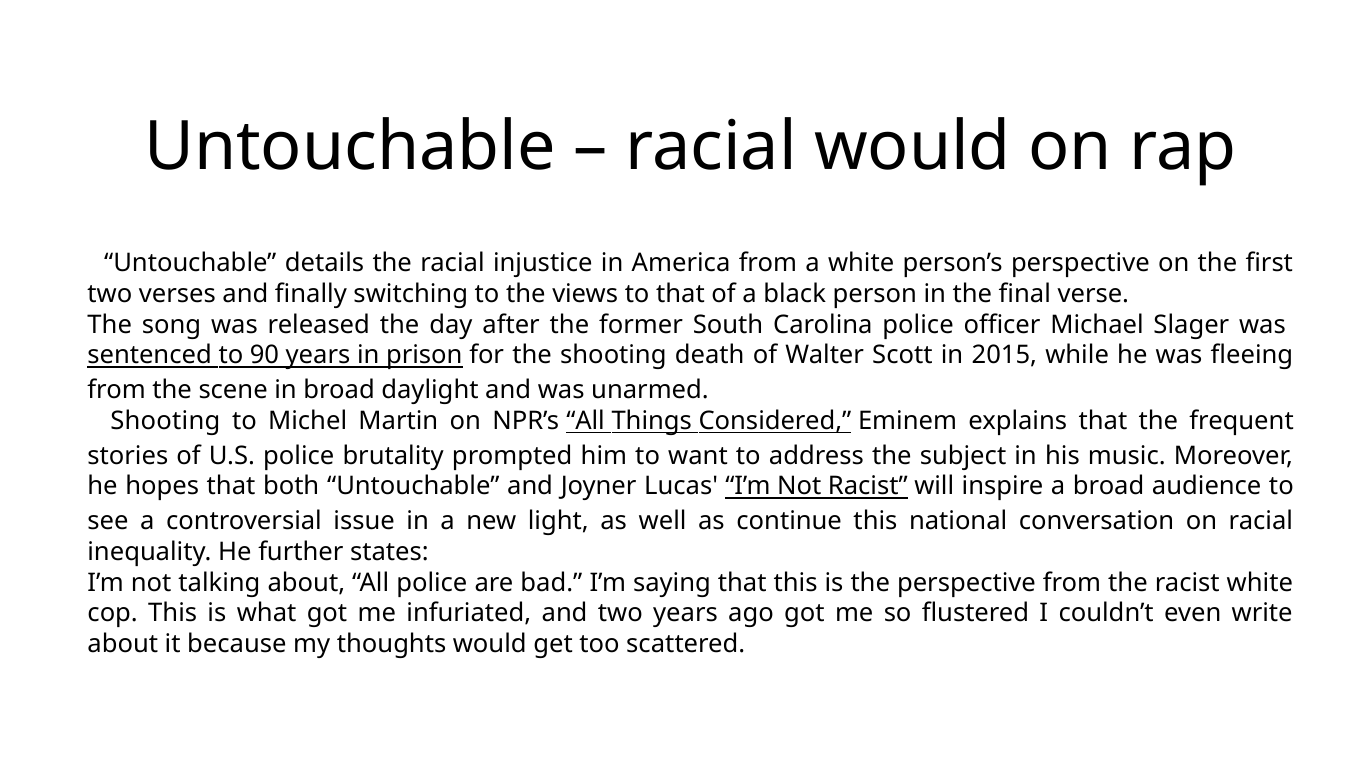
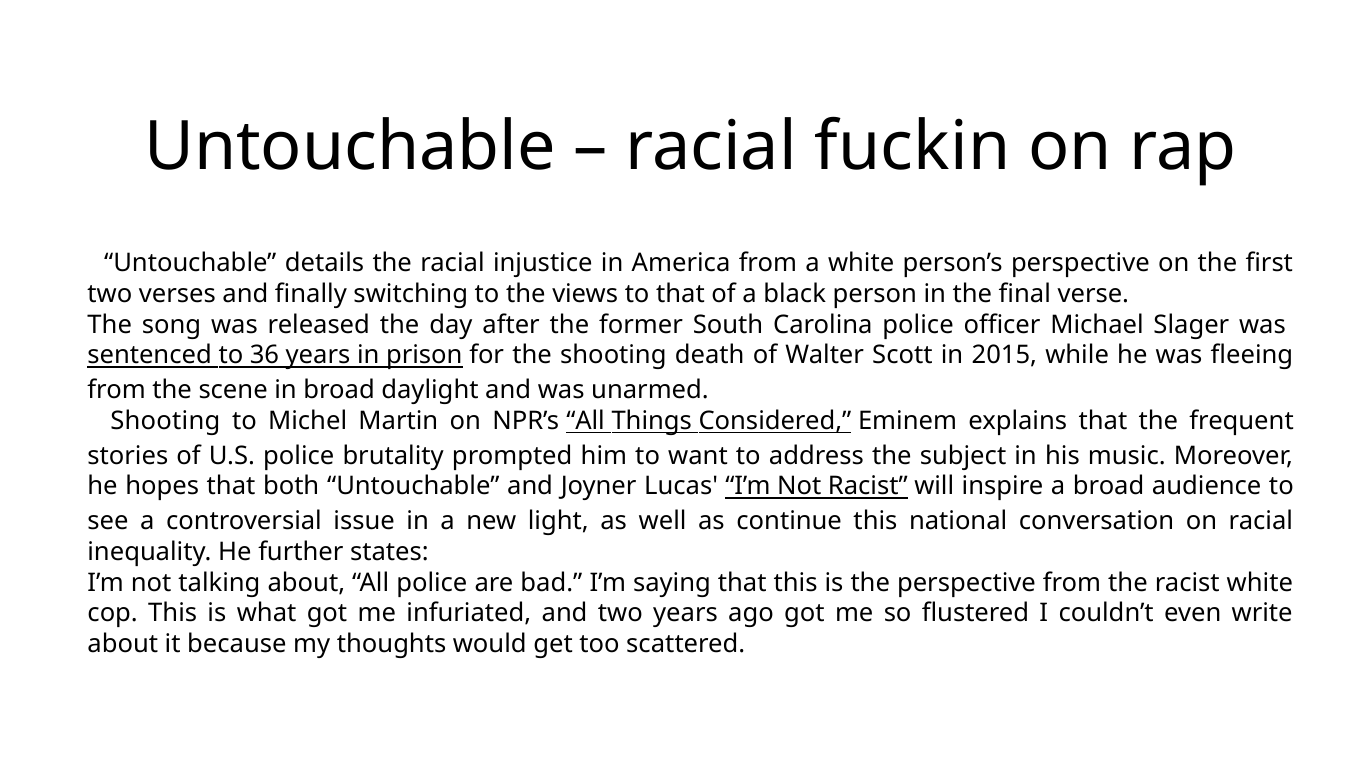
racial would: would -> fuckin (912, 147)
90: 90 -> 36 (264, 356)
